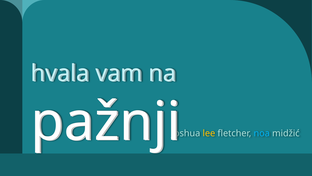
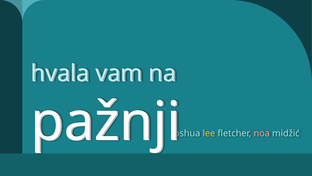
noa colour: light blue -> pink (262, 133)
